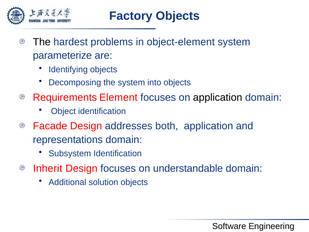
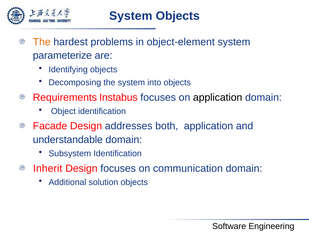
Factory: Factory -> System (131, 16)
The colour: black -> orange (42, 42)
Element: Element -> Instabus (118, 97)
representations: representations -> understandable (68, 140)
understandable: understandable -> communication (188, 168)
